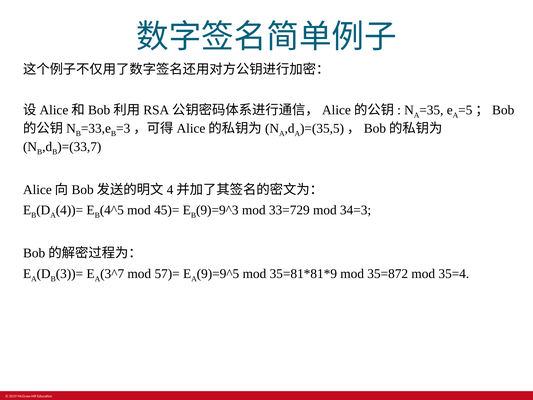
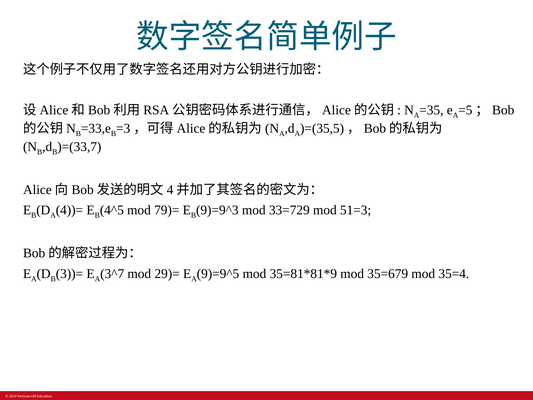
45)=: 45)= -> 79)= (167, 210)
34=3: 34=3 -> 51=3 (356, 210)
57)=: 57)= -> 29)= (167, 274)
35=872: 35=872 -> 35=679 (388, 274)
